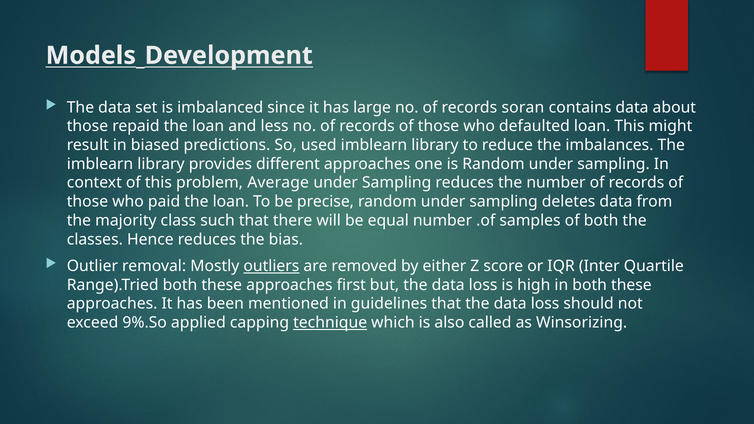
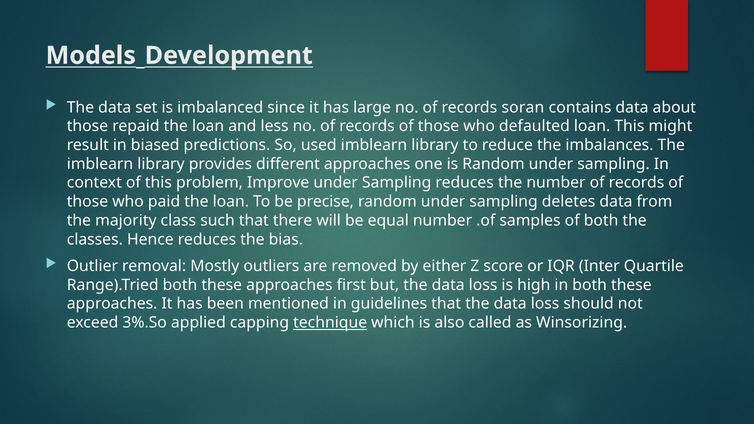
Average: Average -> Improve (278, 183)
outliers underline: present -> none (271, 266)
9%.So: 9%.So -> 3%.So (145, 323)
